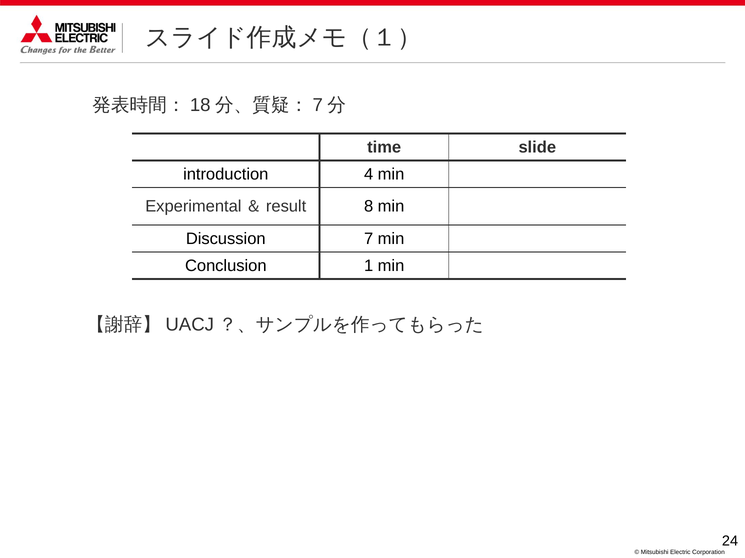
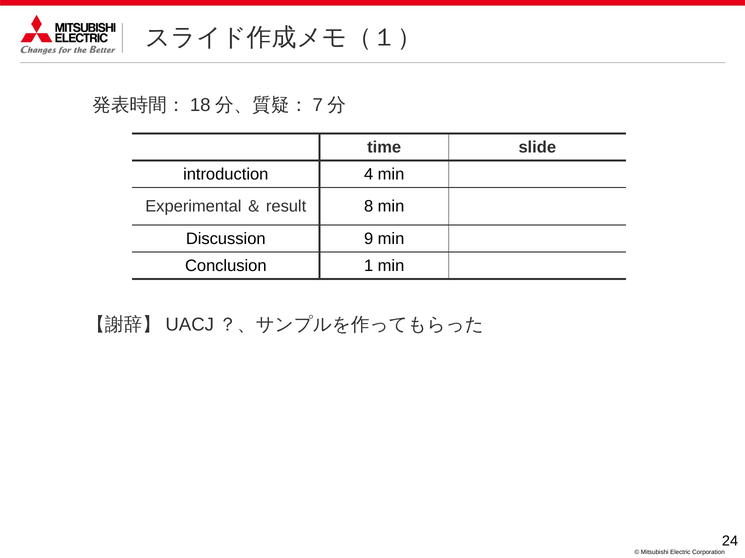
7: 7 -> 9 (369, 239)
